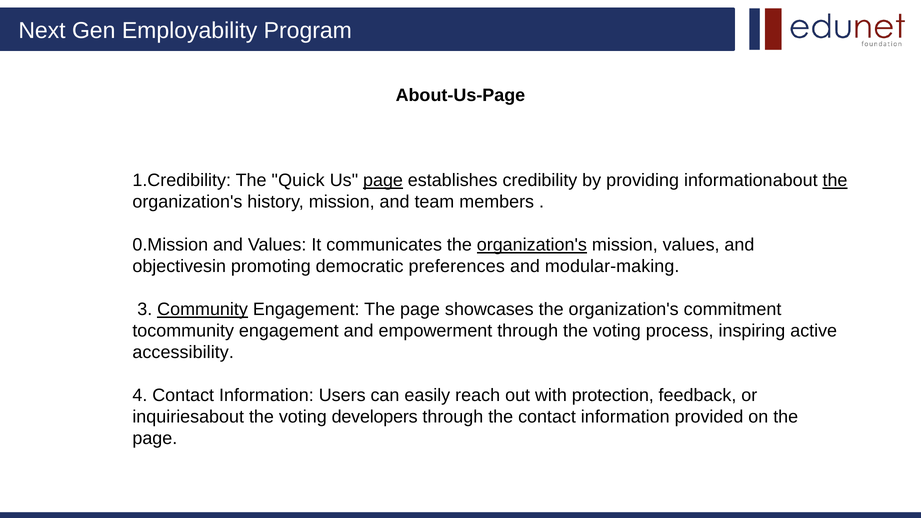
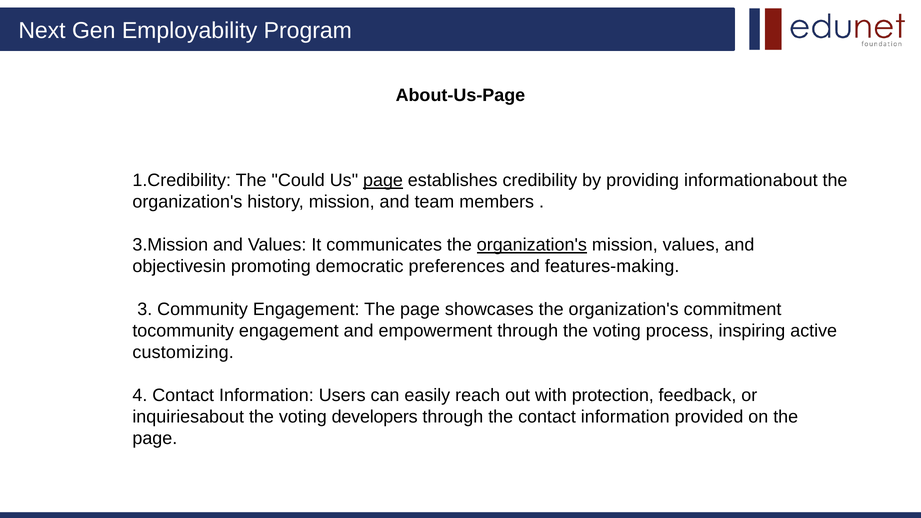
Quick: Quick -> Could (298, 181)
the underline: present -> none (835, 181)
0.Mission: 0.Mission -> 3.Mission (170, 245)
modular-making: modular-making -> features-making (612, 267)
Community underline: present -> none (203, 310)
accessibility: accessibility -> customizing (183, 353)
